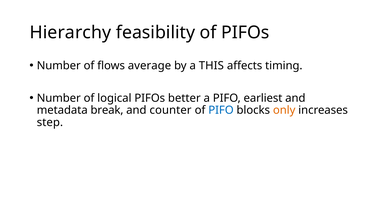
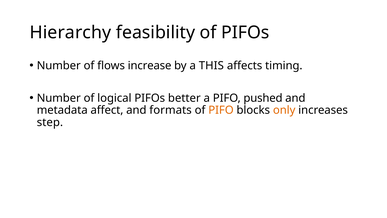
average: average -> increase (150, 65)
earliest: earliest -> pushed (263, 98)
break: break -> affect (107, 110)
counter: counter -> formats (171, 110)
PIFO colour: blue -> orange (221, 110)
